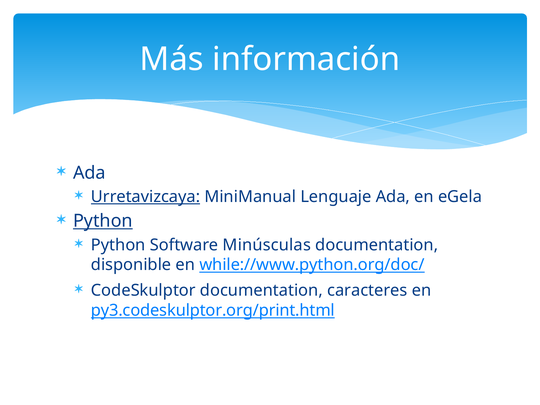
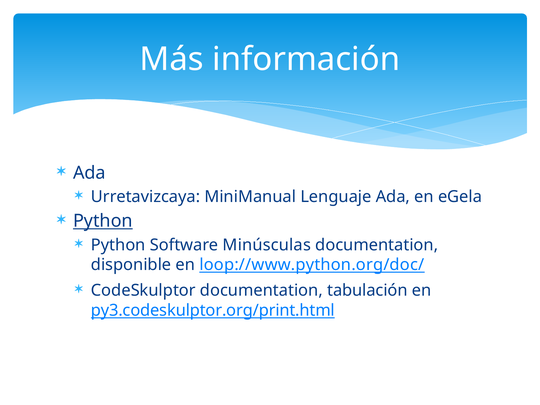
Urretavizcaya underline: present -> none (146, 197)
while://www.python.org/doc/: while://www.python.org/doc/ -> loop://www.python.org/doc/ (312, 265)
caracteres: caracteres -> tabulación (367, 291)
